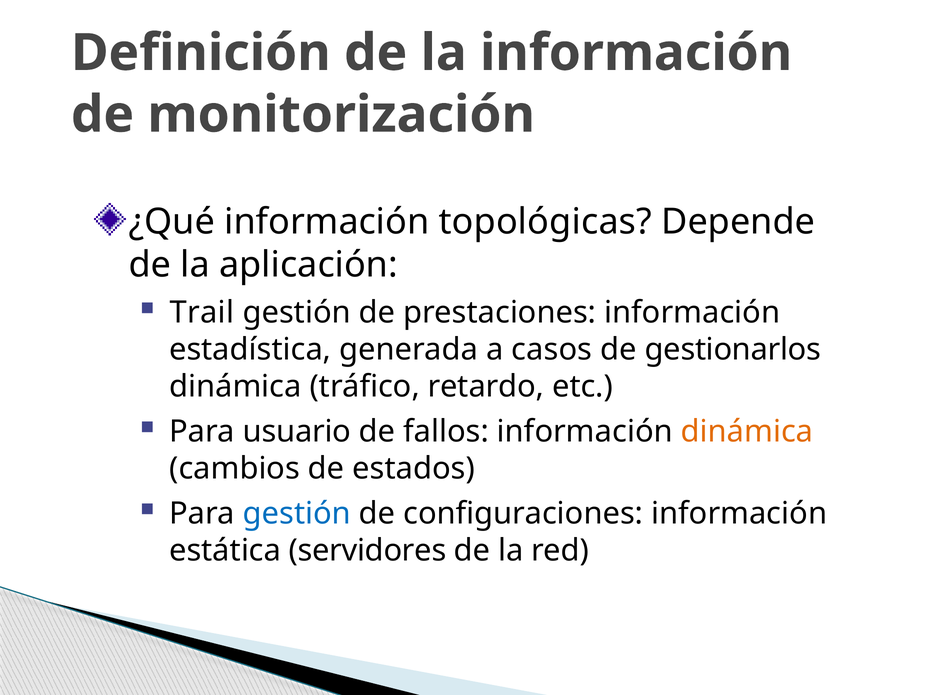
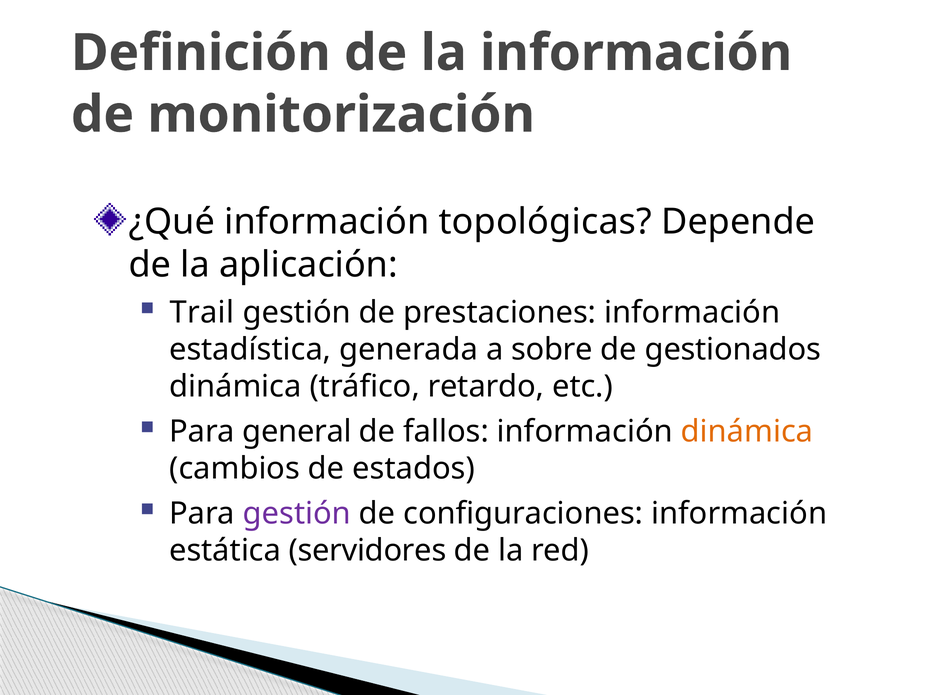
casos: casos -> sobre (552, 350)
gestionarlos: gestionarlos -> gestionados (733, 350)
usuario: usuario -> general (297, 432)
gestión colour: blue -> purple (297, 514)
